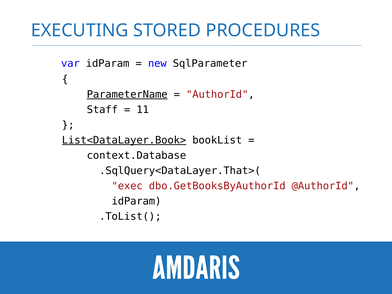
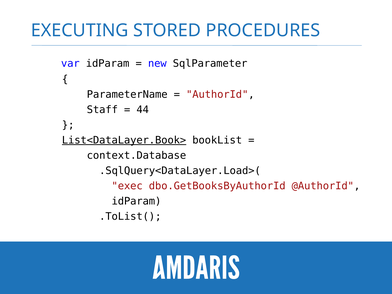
ParameterName underline: present -> none (127, 94)
11: 11 -> 44 (143, 110)
.SqlQuery<DataLayer.That>(: .SqlQuery<DataLayer.That>( -> .SqlQuery<DataLayer.Load>( (180, 171)
